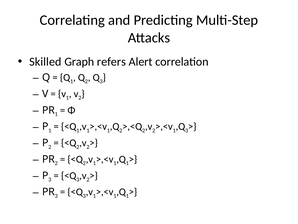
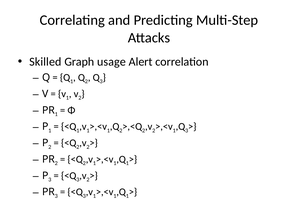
refers: refers -> usage (111, 62)
